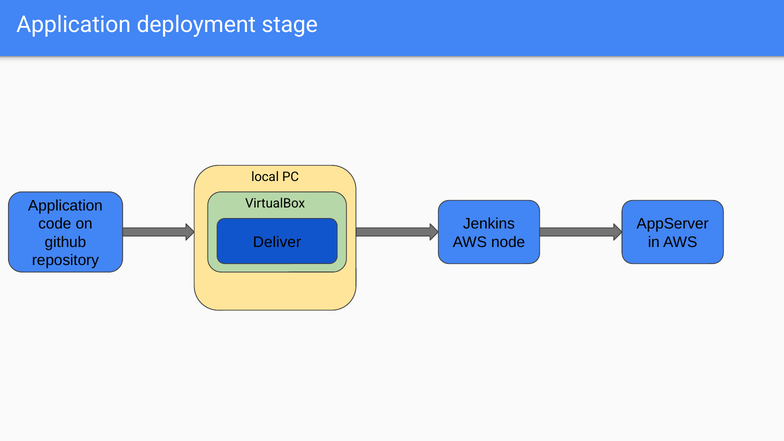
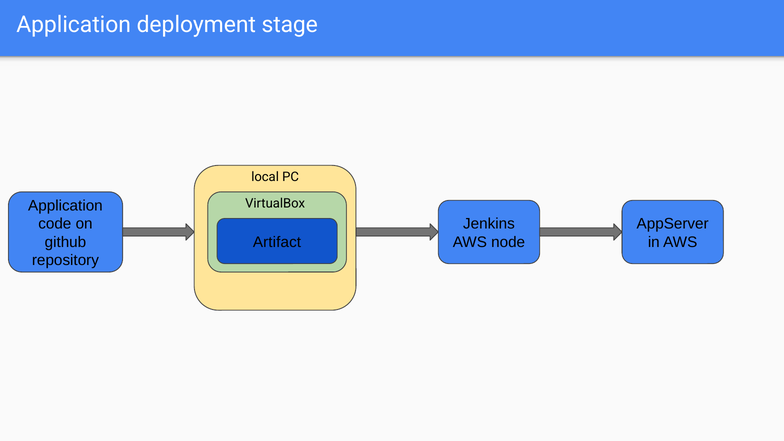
Deliver: Deliver -> Artifact (277, 242)
